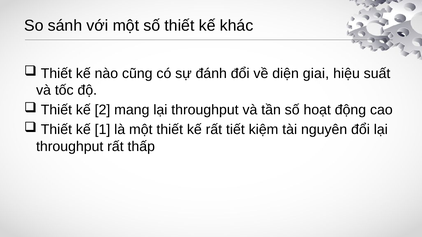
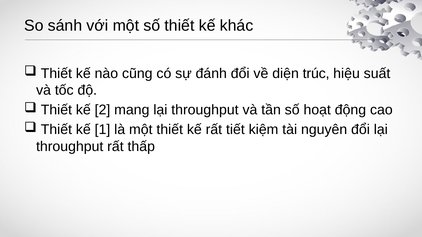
giai: giai -> trúc (316, 74)
